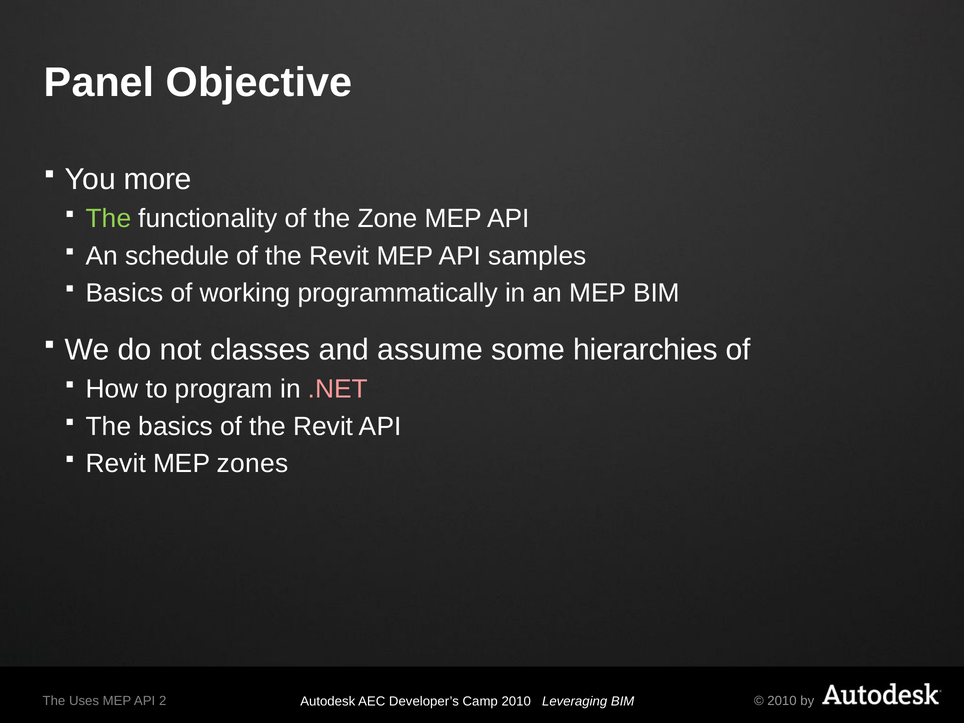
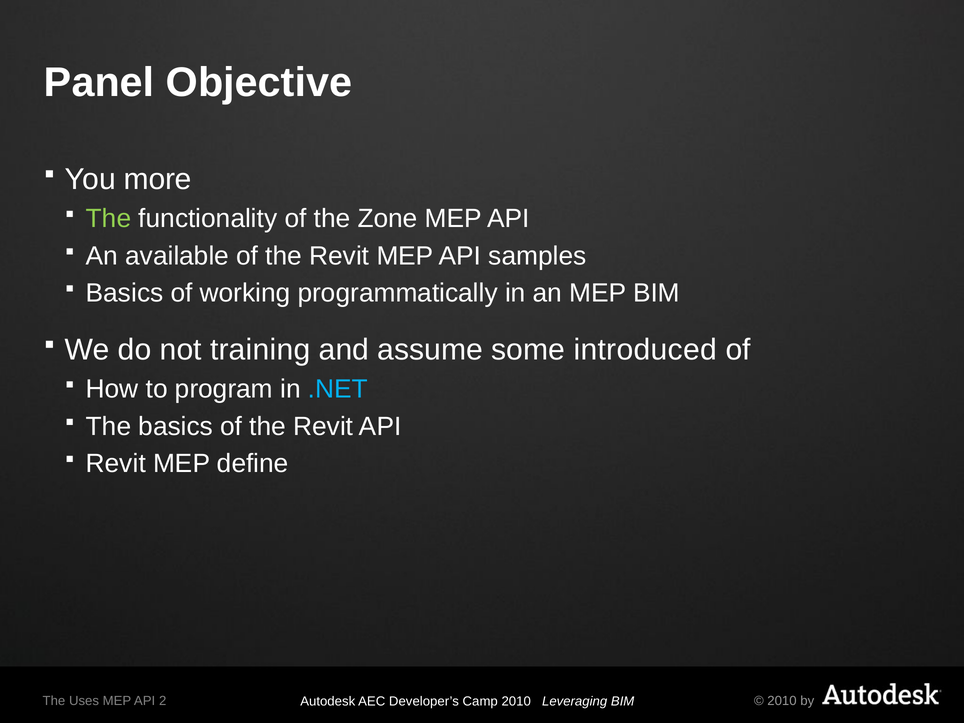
schedule: schedule -> available (177, 256)
classes: classes -> training (260, 350)
hierarchies: hierarchies -> introduced (645, 350)
.NET colour: pink -> light blue (338, 389)
zones: zones -> define (253, 464)
